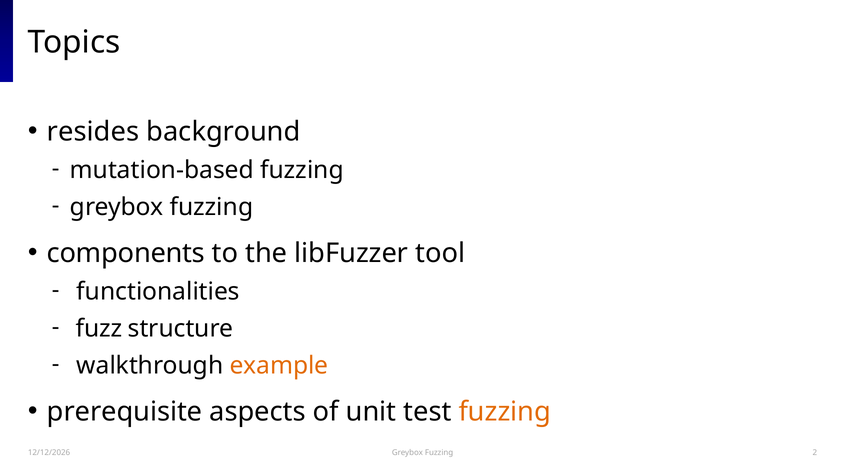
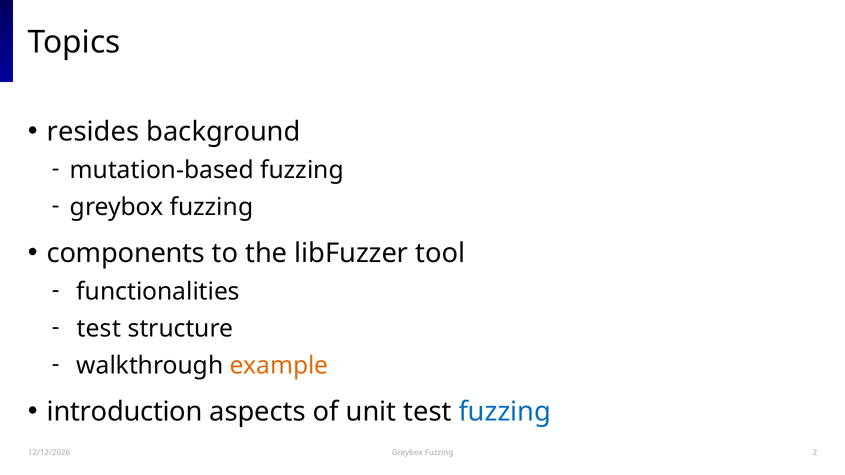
fuzz: fuzz -> test (99, 329)
prerequisite: prerequisite -> introduction (125, 412)
fuzzing colour: orange -> blue (505, 412)
